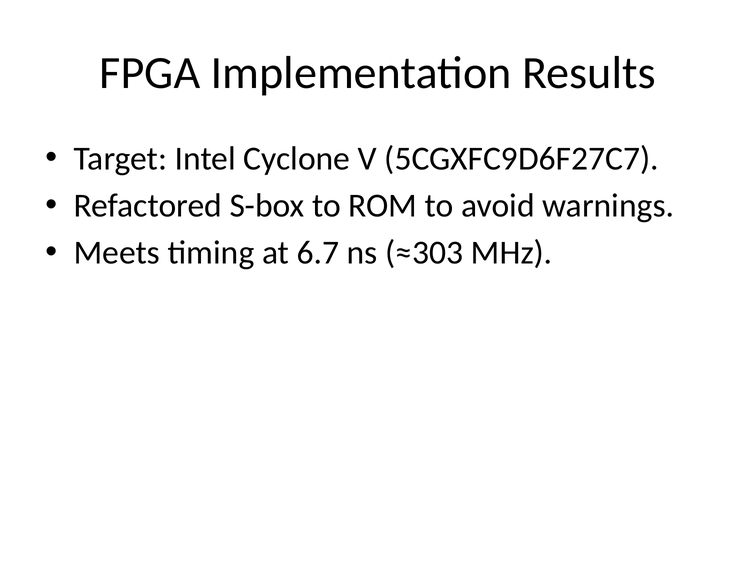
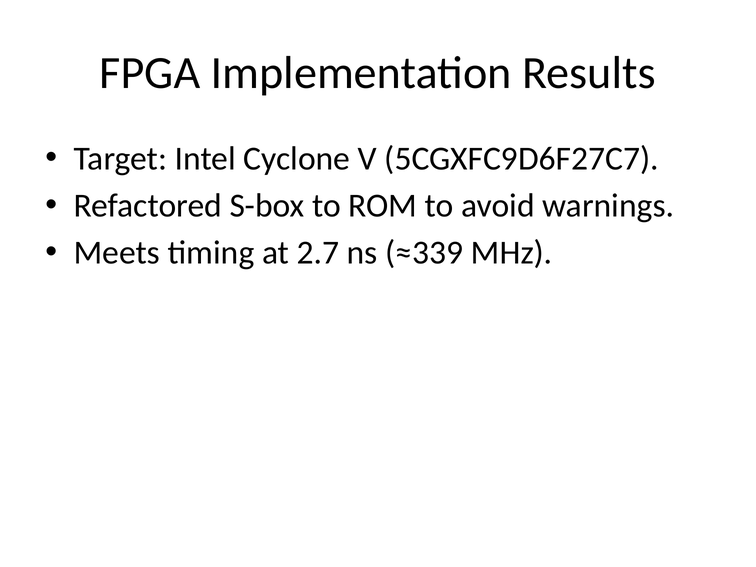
6.7: 6.7 -> 2.7 (318, 253)
≈303: ≈303 -> ≈339 (424, 253)
